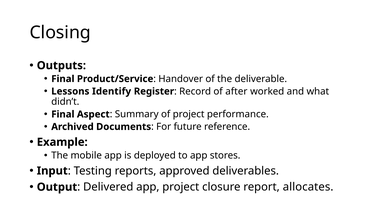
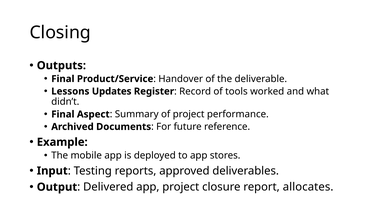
Identify: Identify -> Updates (112, 91)
after: after -> tools (236, 91)
